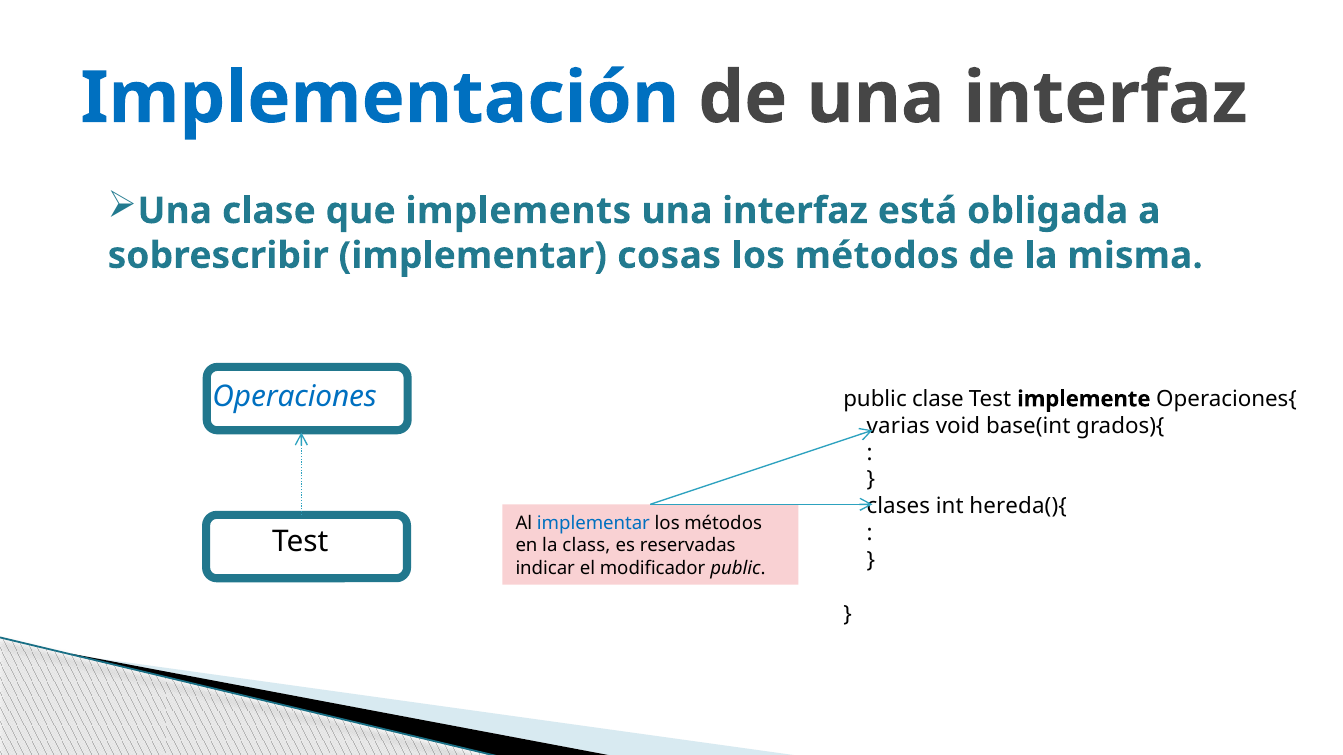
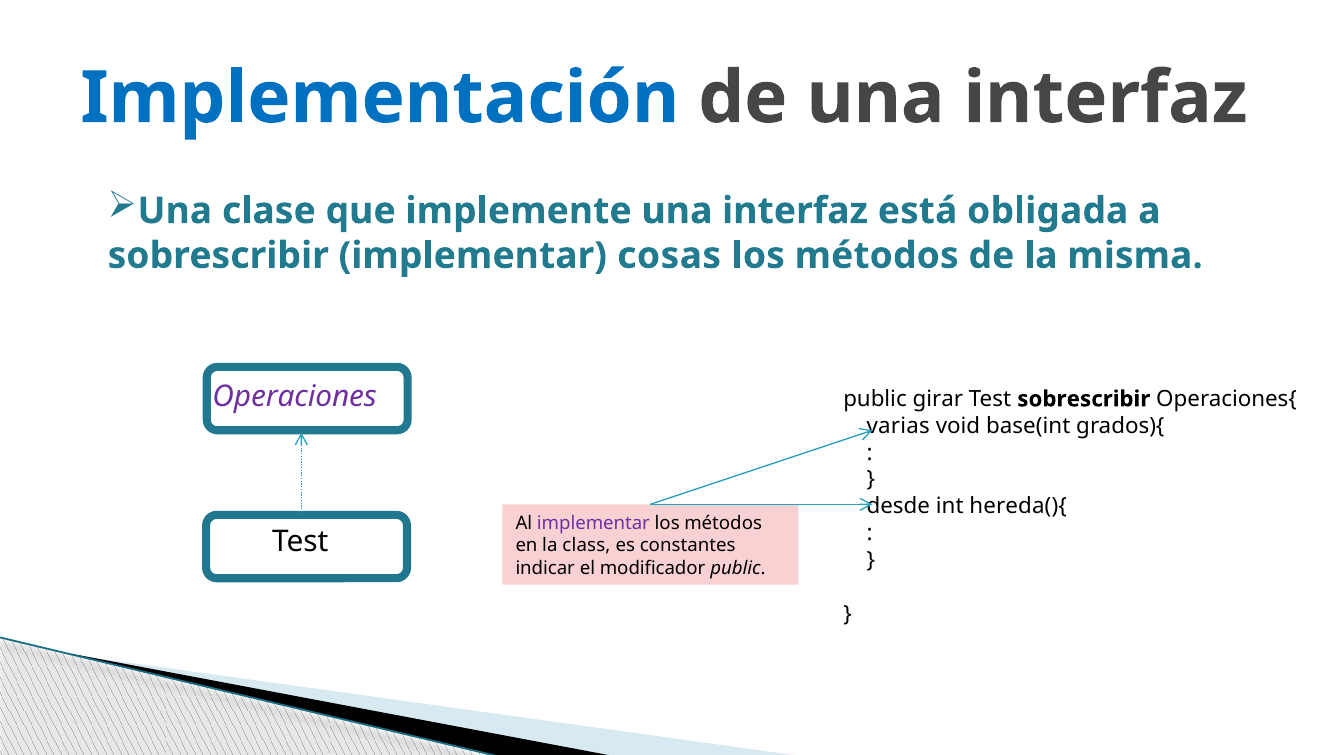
implements: implements -> implemente (519, 211)
Operaciones colour: blue -> purple (295, 397)
public clase: clase -> girar (938, 399)
Test implemente: implemente -> sobrescribir (1084, 399)
clases: clases -> desde (898, 507)
implementar colour: blue -> purple (593, 524)
reservadas: reservadas -> constantes (688, 546)
